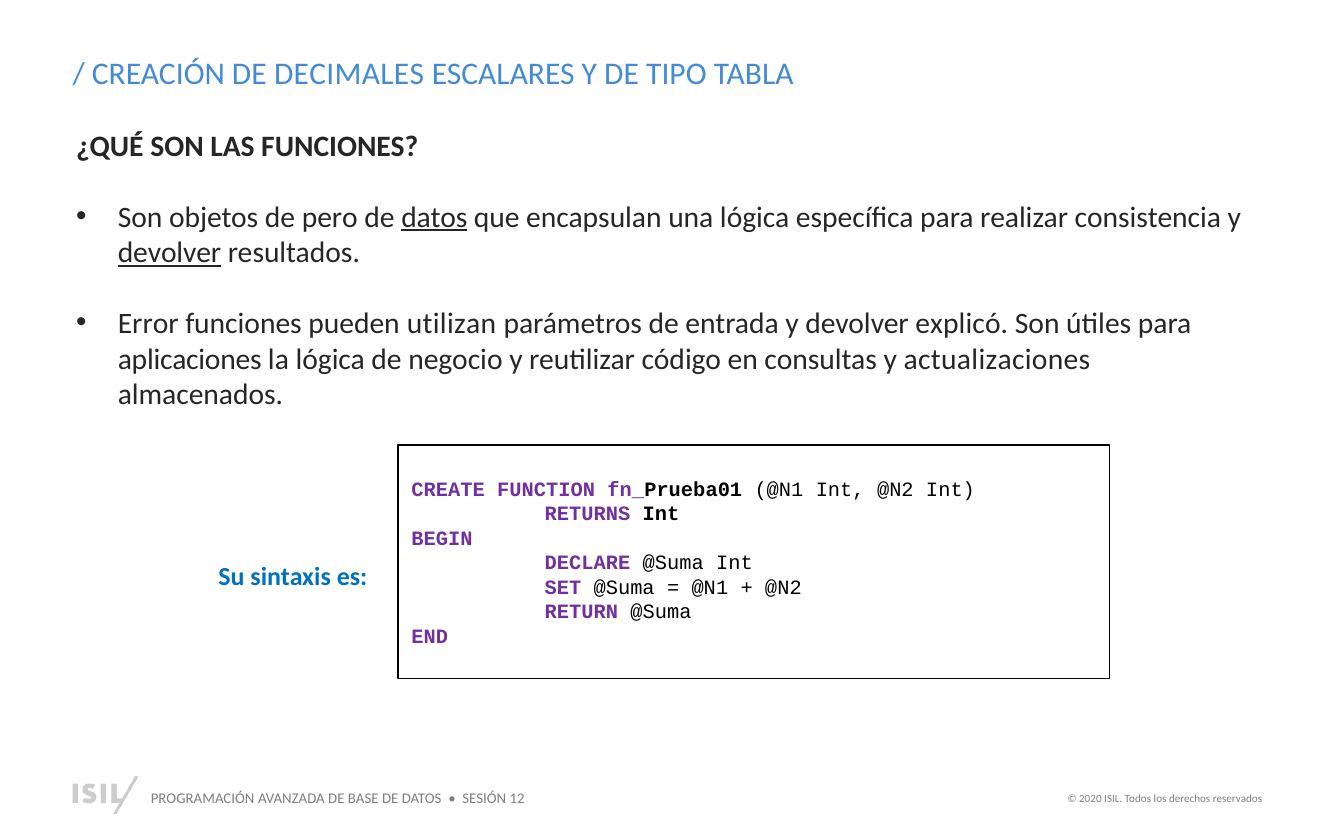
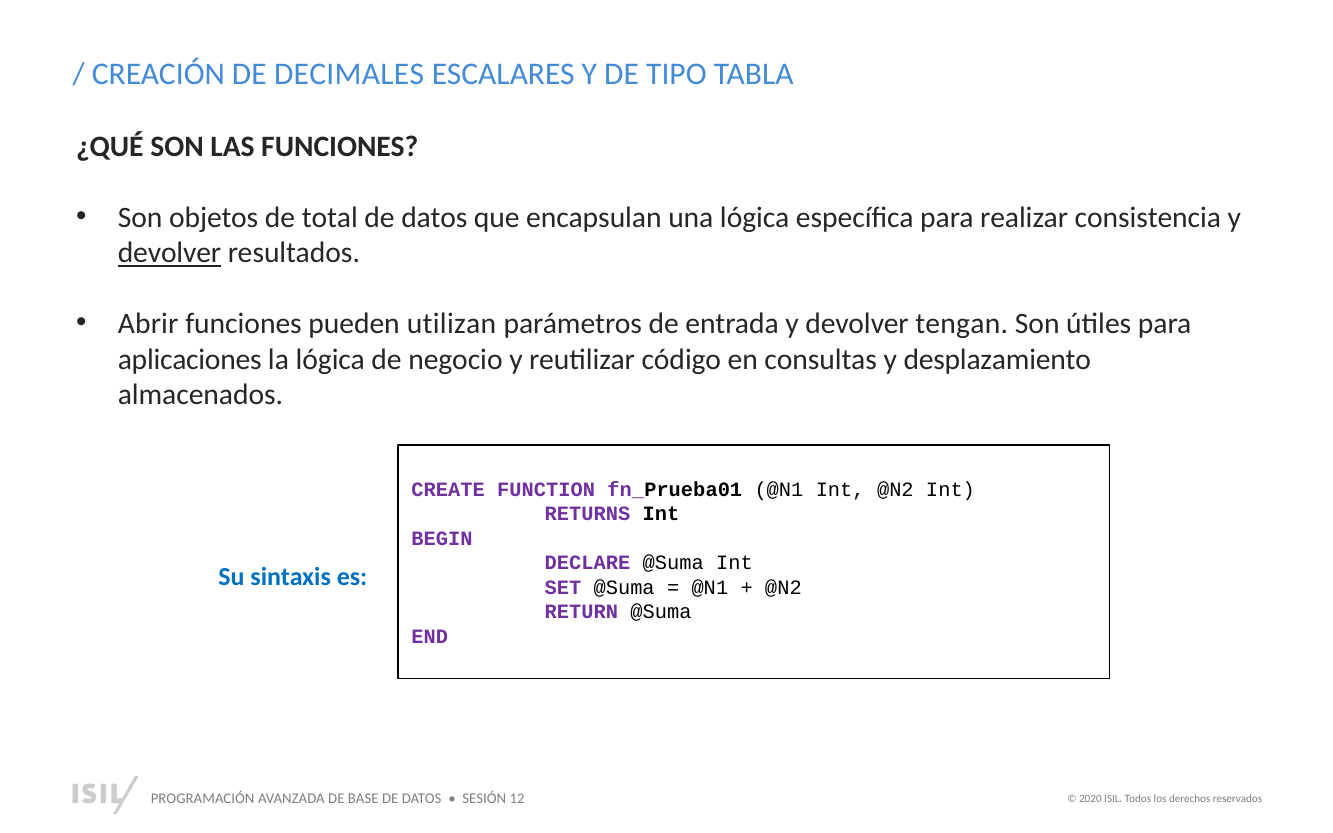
pero: pero -> total (330, 217)
datos underline: present -> none (434, 217)
Error: Error -> Abrir (148, 324)
explicó: explicó -> tengan (962, 324)
actualizaciones: actualizaciones -> desplazamiento (997, 360)
